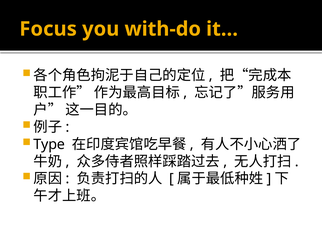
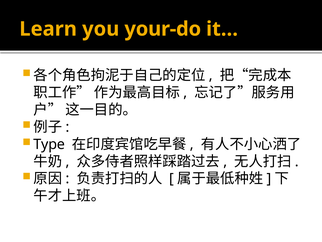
Focus: Focus -> Learn (48, 29)
with-do: with-do -> your-do (163, 29)
